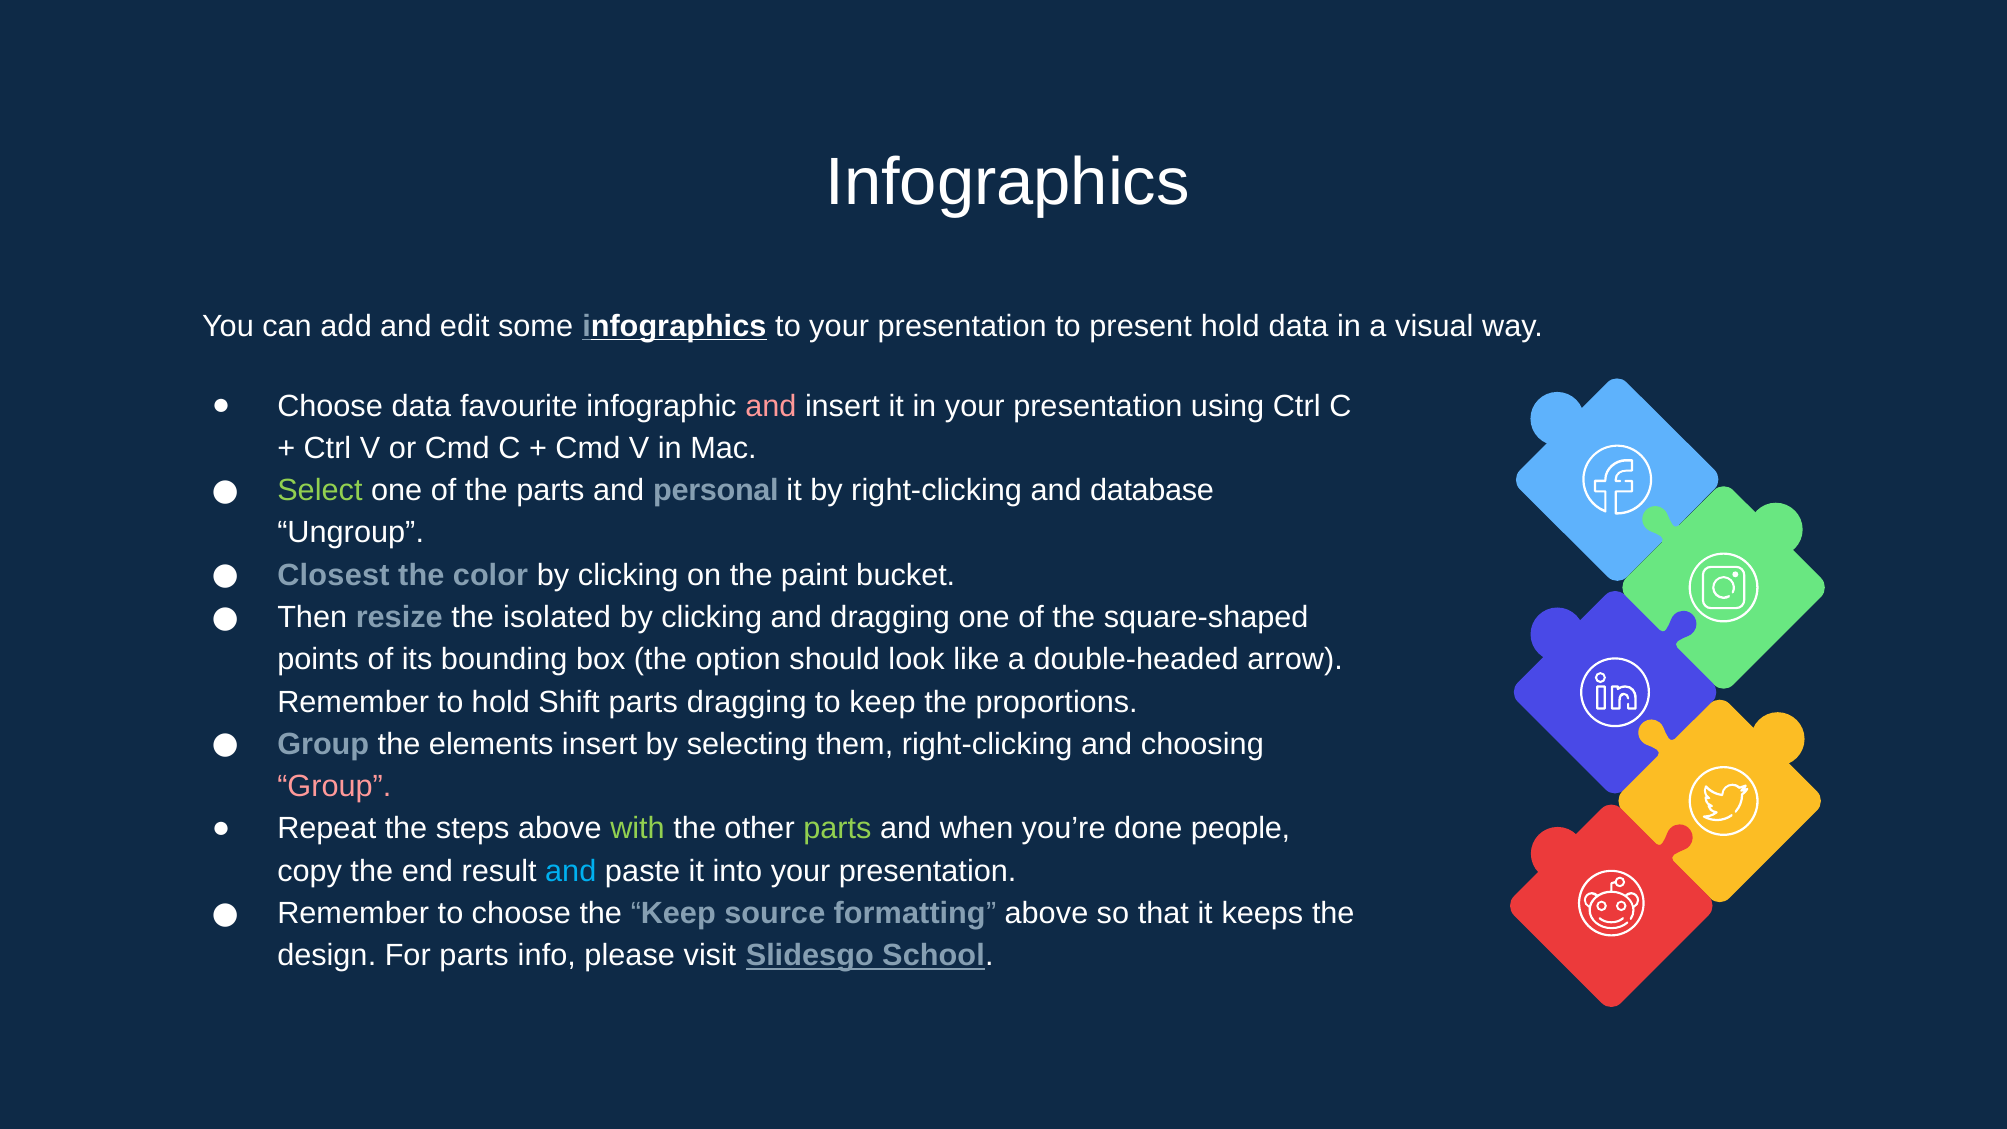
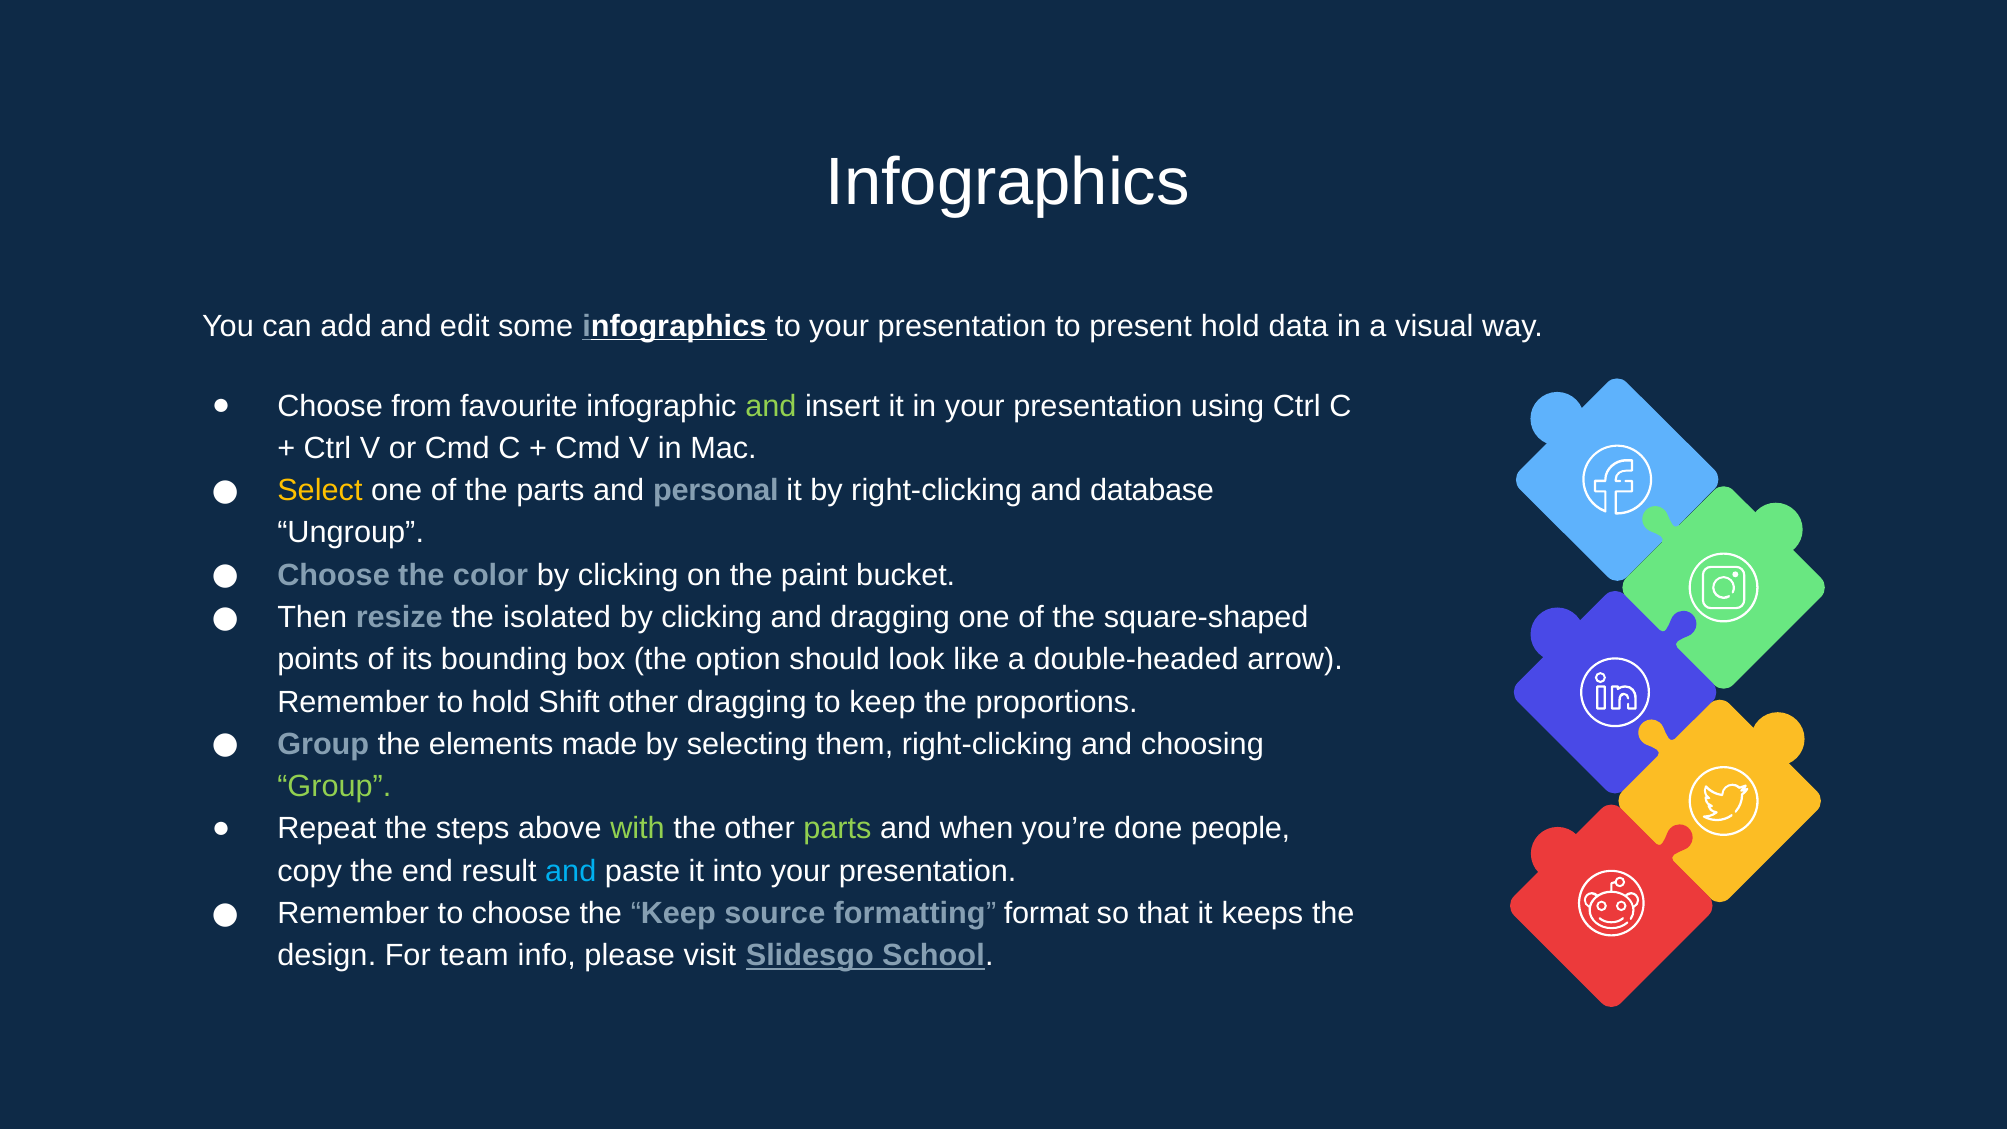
Choose data: data -> from (422, 406)
and colour: pink -> light green (771, 406)
Select colour: light green -> yellow (320, 491)
Closest: Closest -> Choose (334, 575)
Shift parts: parts -> other (643, 702)
elements insert: insert -> made (600, 744)
Group colour: pink -> light green (334, 786)
formatting above: above -> format (1047, 913)
For parts: parts -> team (474, 956)
